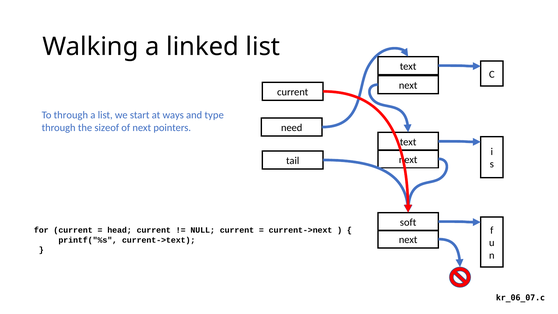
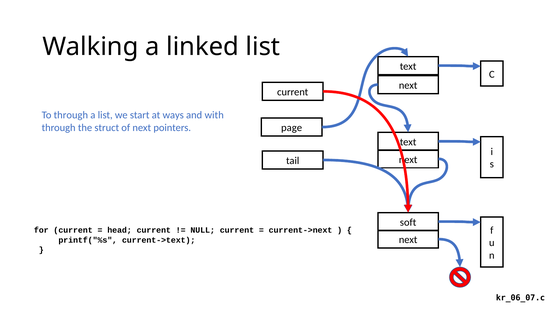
type: type -> with (214, 115)
sizeof: sizeof -> struct (107, 128)
need: need -> page (292, 128)
